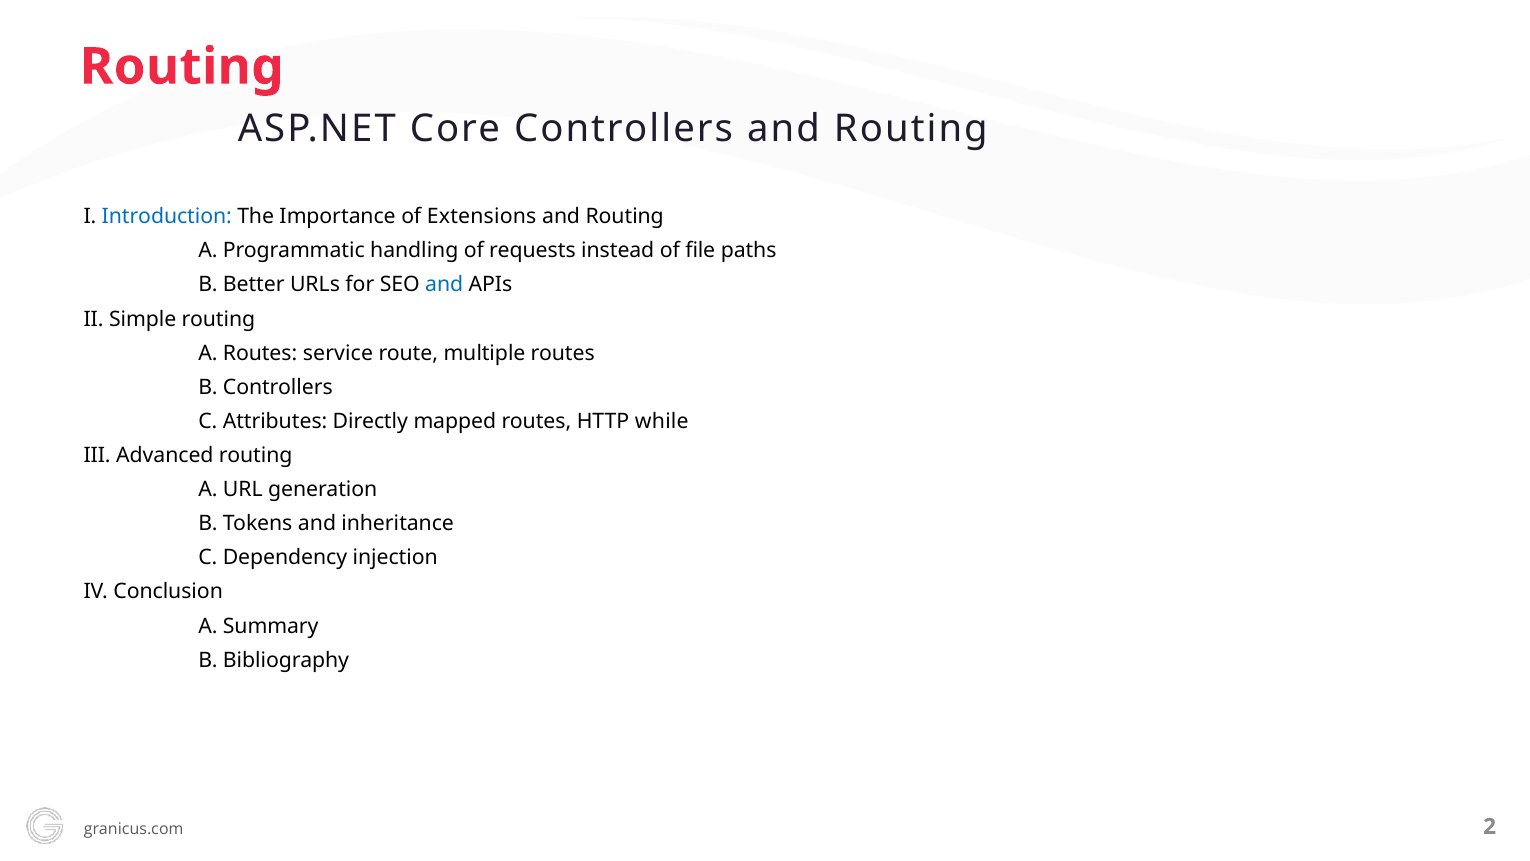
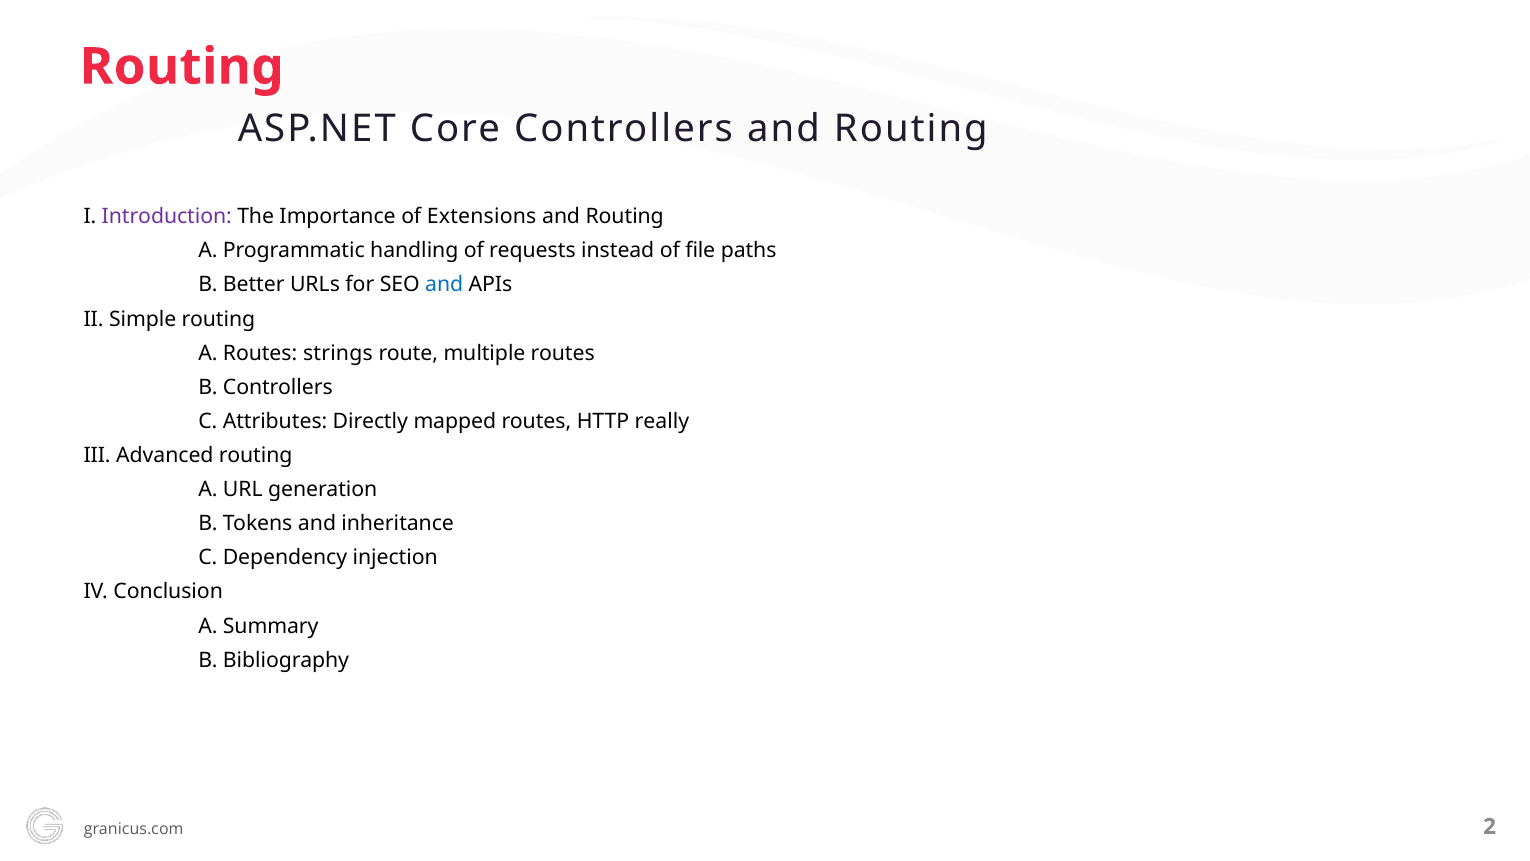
Introduction colour: blue -> purple (167, 217)
service: service -> strings (338, 353)
while: while -> really (662, 421)
